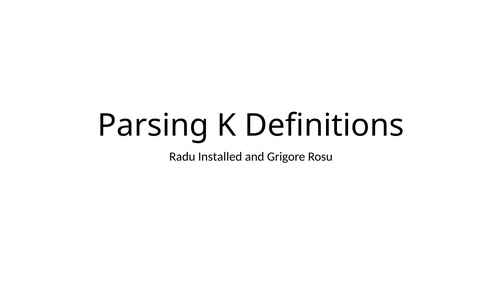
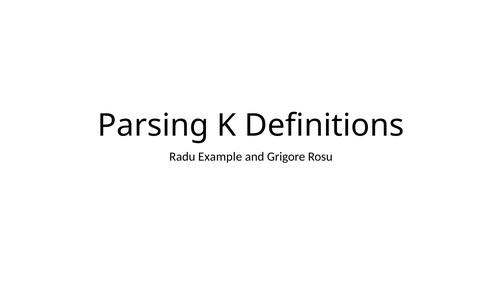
Installed: Installed -> Example (220, 157)
